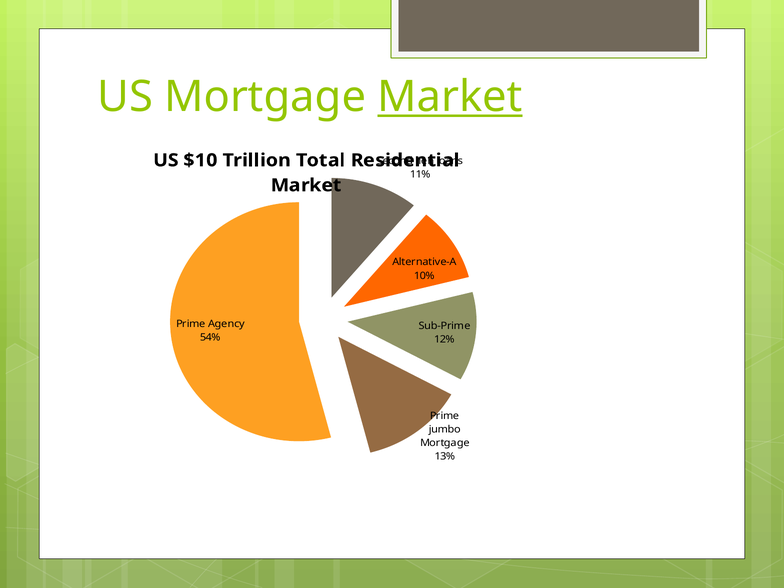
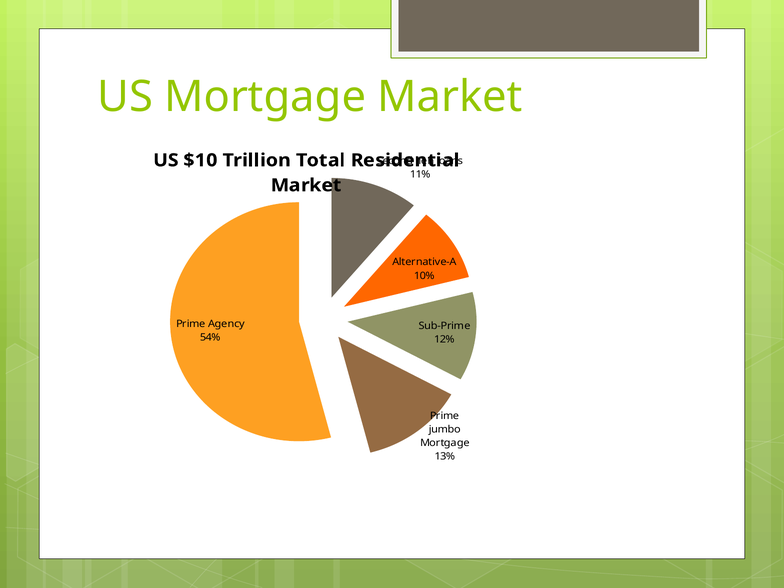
Market underline: present -> none (450, 97)
